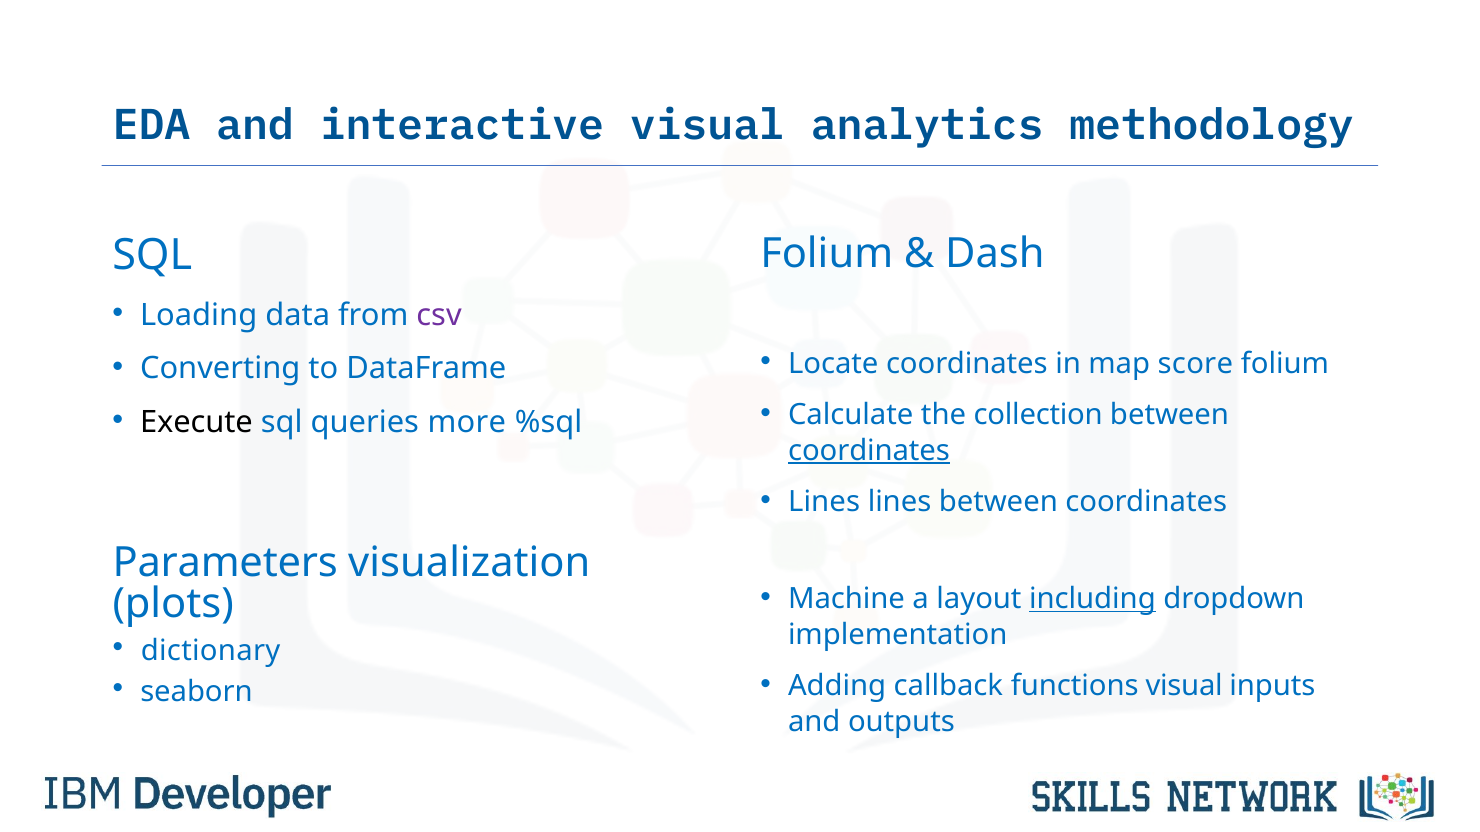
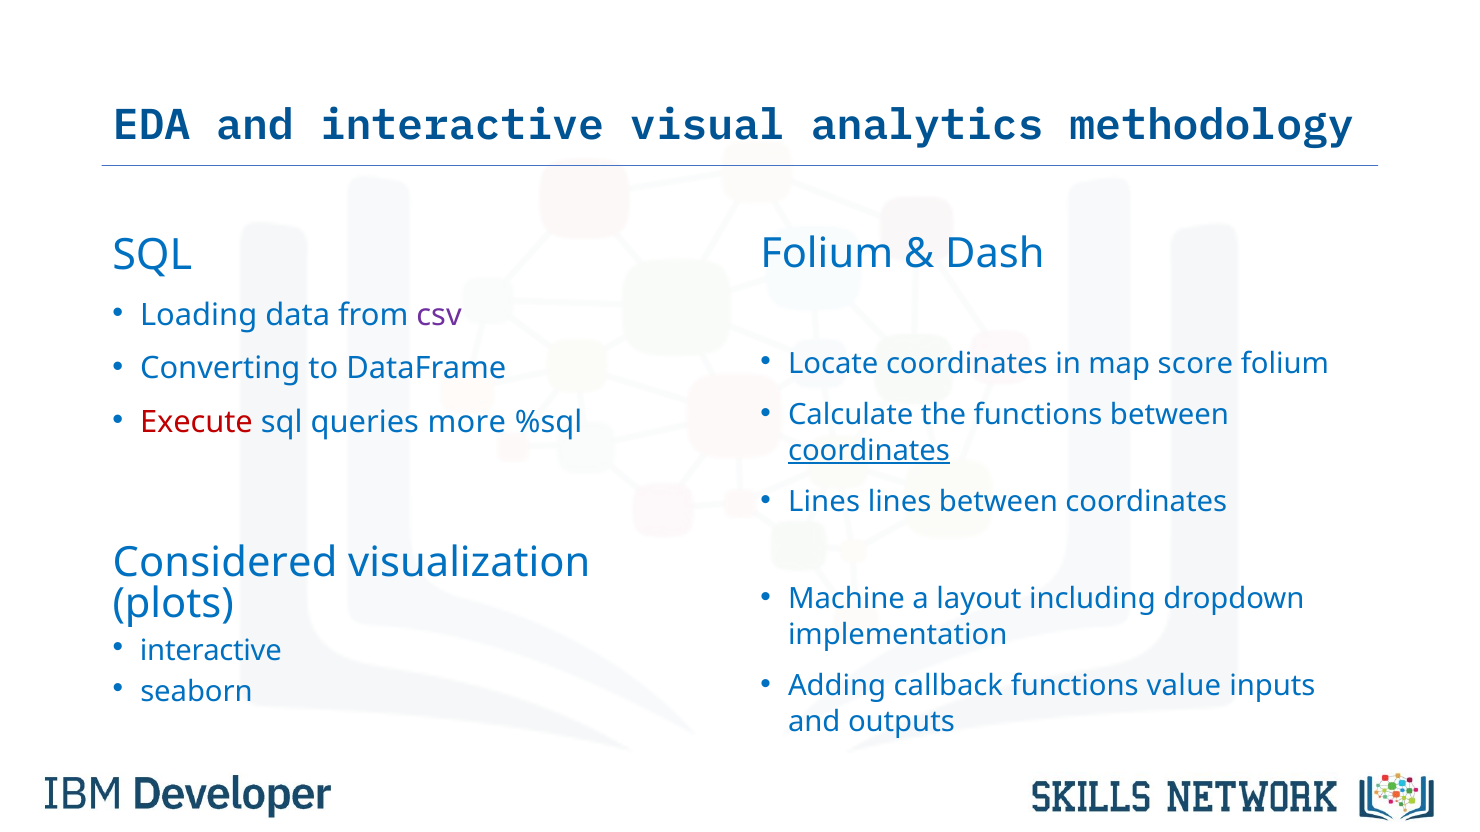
the collection: collection -> functions (1038, 415)
Execute colour: black -> red (196, 422)
Parameters: Parameters -> Considered (225, 563)
including underline: present -> none (1092, 599)
dictionary: dictionary -> interactive (211, 651)
functions visual: visual -> value (1184, 686)
